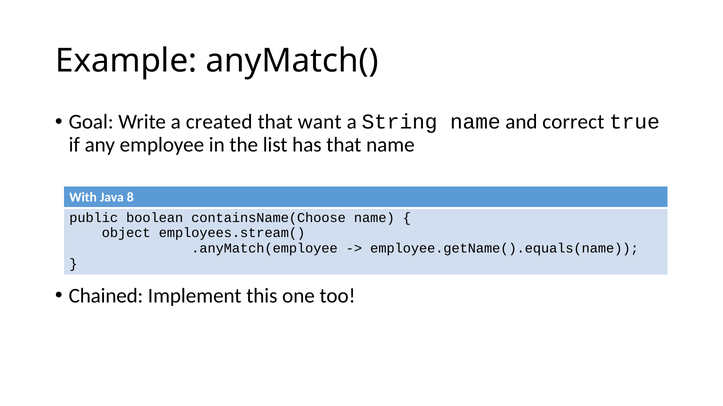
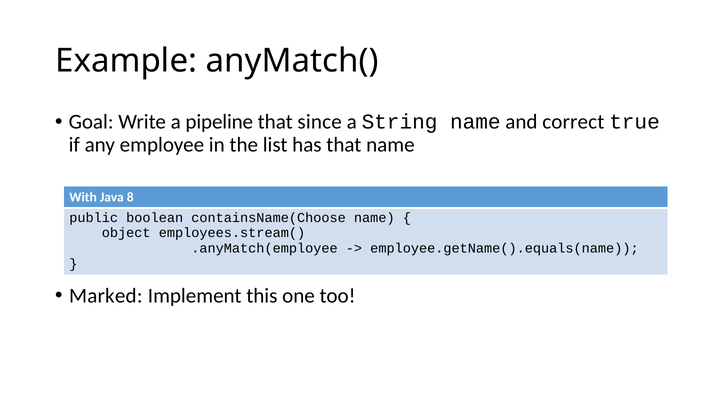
created: created -> pipeline (219, 122)
want: want -> since (320, 122)
Chained: Chained -> Marked (106, 296)
